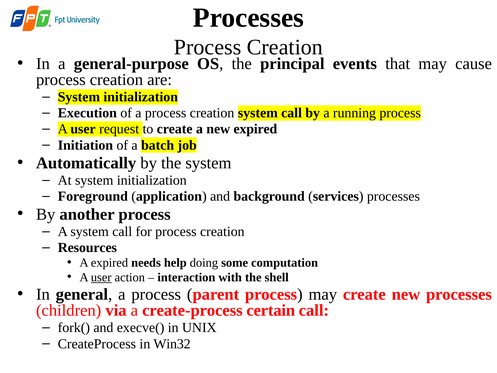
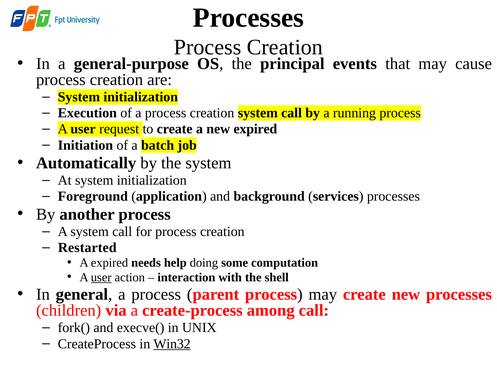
Resources: Resources -> Restarted (87, 248)
certain: certain -> among (271, 310)
Win32 underline: none -> present (172, 344)
